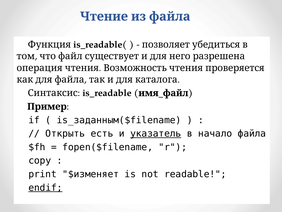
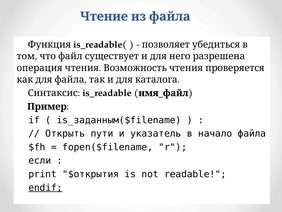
есть: есть -> пути (102, 133)
указатель underline: present -> none (156, 133)
copy: copy -> если (40, 160)
$изменяет: $изменяет -> $открытия (91, 174)
